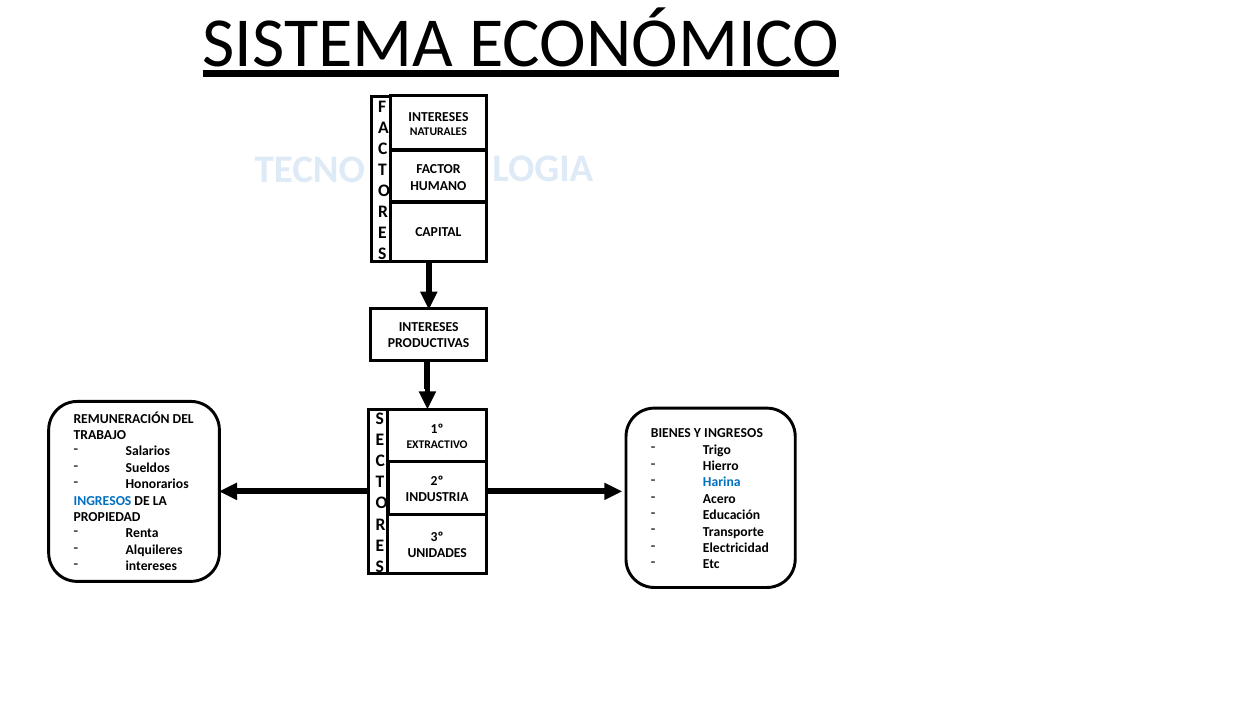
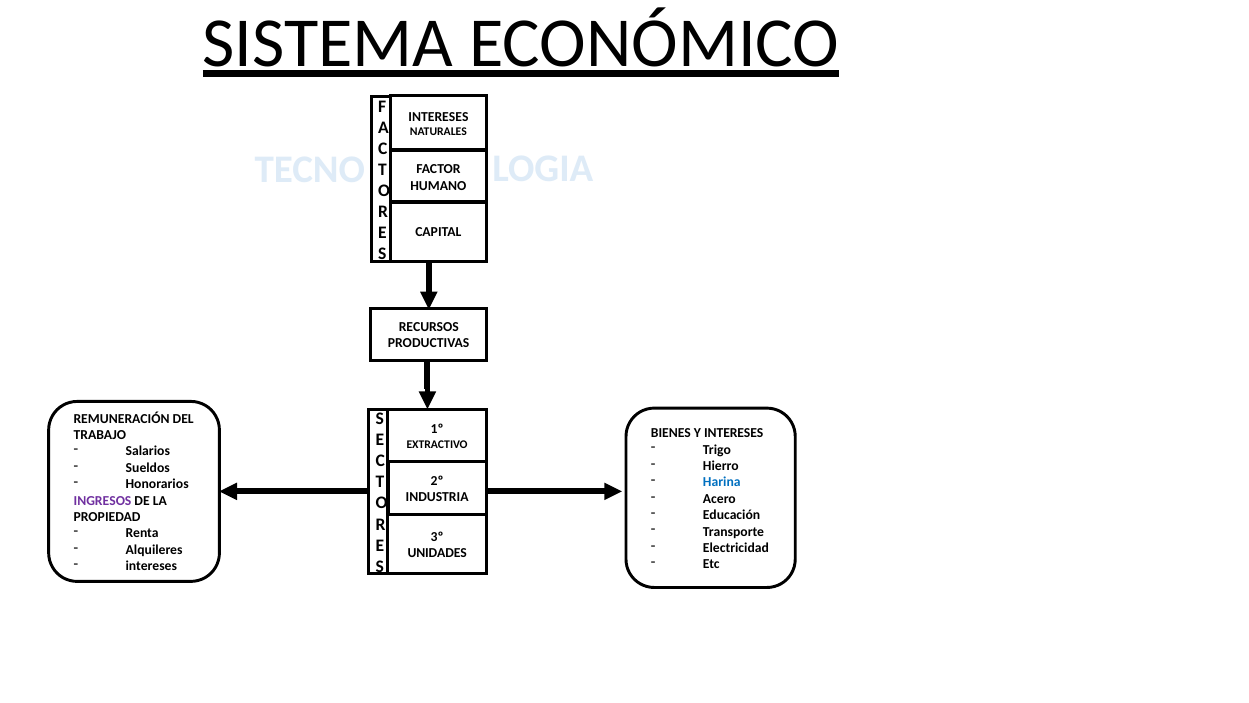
INTERESES: INTERESES -> RECURSOS (429, 327)
Y INGRESOS: INGRESOS -> INTERESES (734, 433)
INGRESOS colour: blue -> purple (103, 500)
